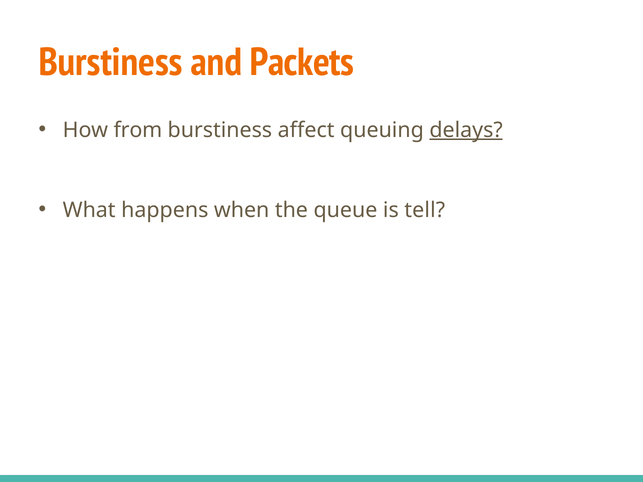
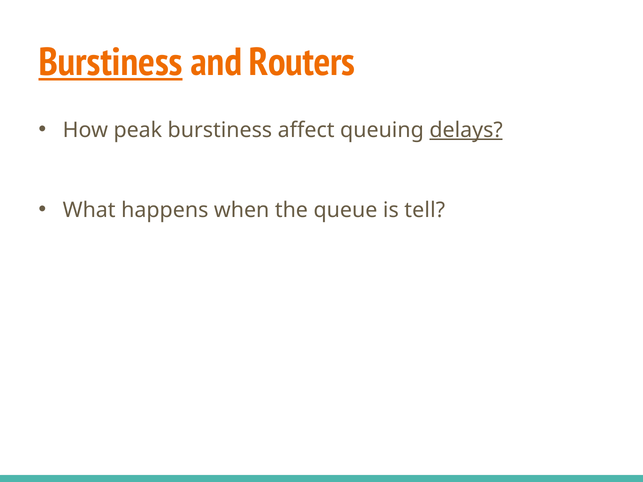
Burstiness underline: none -> present (111, 62)
Packets: Packets -> Routers (302, 62)
from: from -> peak (138, 130)
